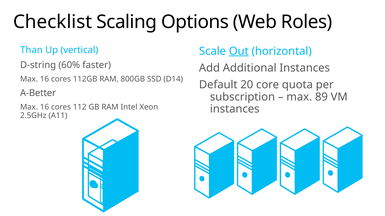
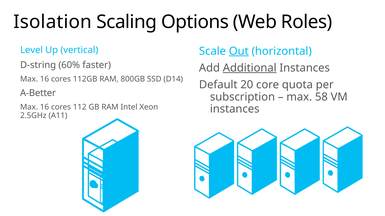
Checklist: Checklist -> Isolation (53, 22)
Than: Than -> Level (31, 50)
Additional underline: none -> present (250, 68)
89: 89 -> 58 (321, 97)
